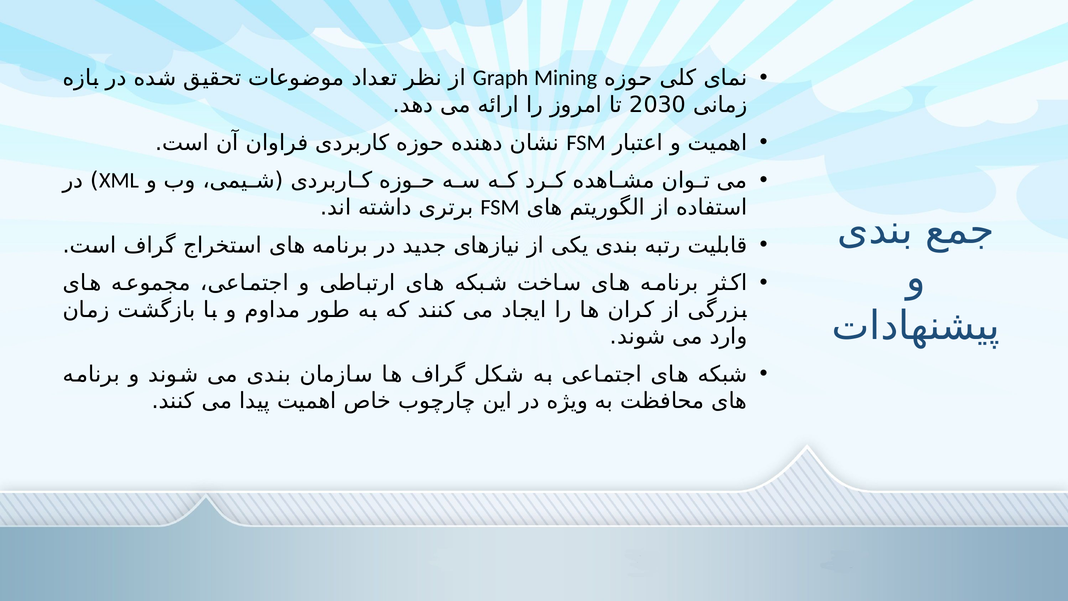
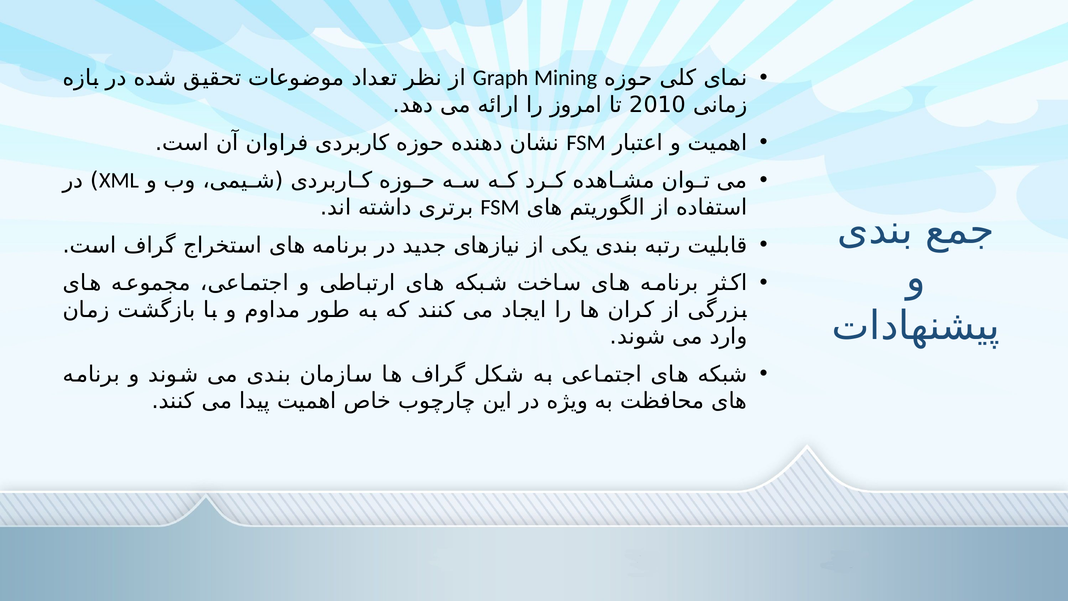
2030: 2030 -> 2010 (658, 105)
